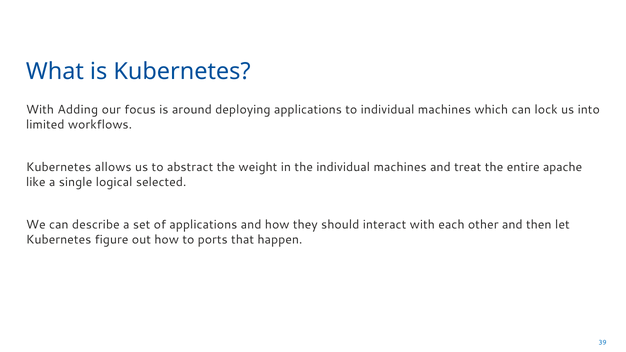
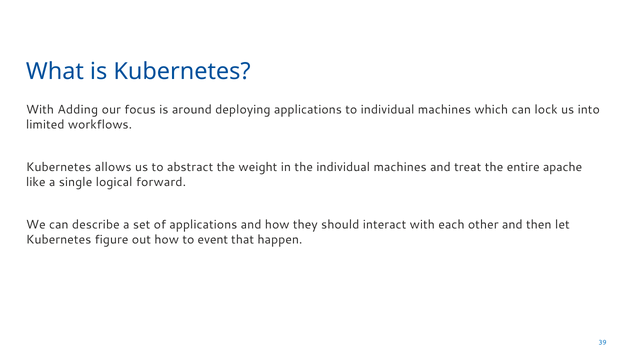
selected: selected -> forward (161, 182)
ports: ports -> event (213, 240)
